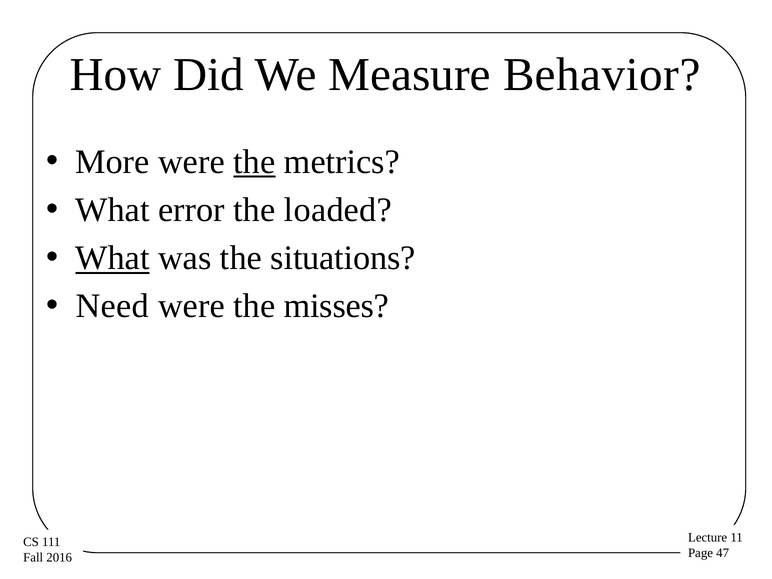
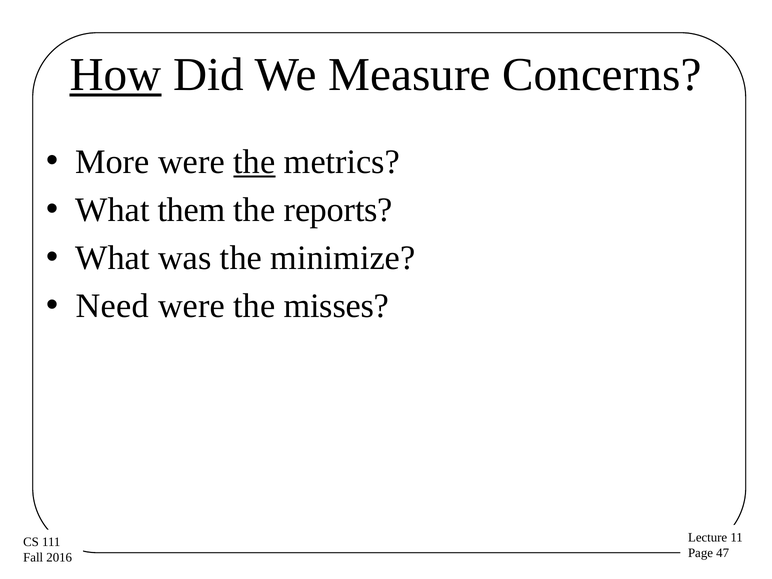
How underline: none -> present (115, 75)
Behavior: Behavior -> Concerns (602, 75)
error: error -> them (192, 210)
loaded: loaded -> reports (338, 210)
What underline: present -> none (112, 258)
situations: situations -> minimize (343, 258)
